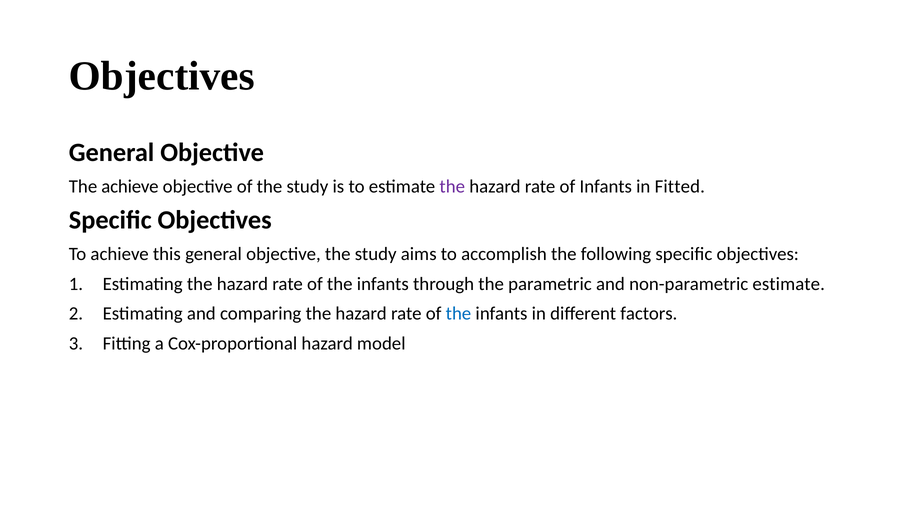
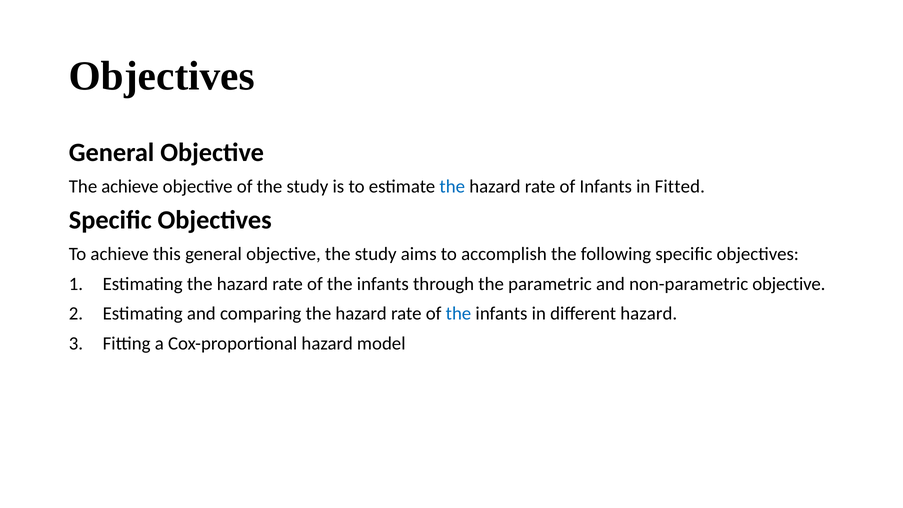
the colour: purple -> blue (452, 187)
non-parametric estimate: estimate -> objective (789, 284)
different factors: factors -> hazard (649, 314)
